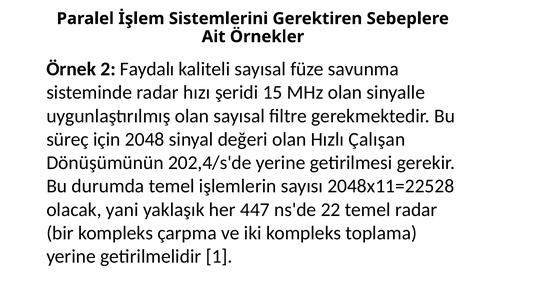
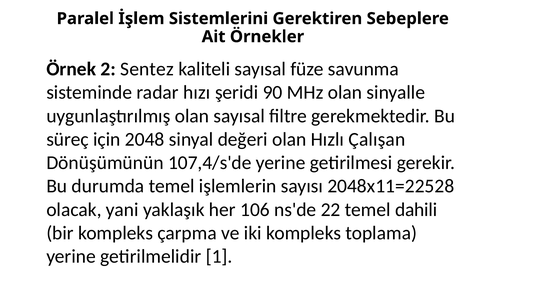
Faydalı: Faydalı -> Sentez (147, 69)
15: 15 -> 90 (273, 92)
202,4/s'de: 202,4/s'de -> 107,4/s'de (210, 163)
447: 447 -> 106 (255, 210)
temel radar: radar -> dahili (416, 210)
